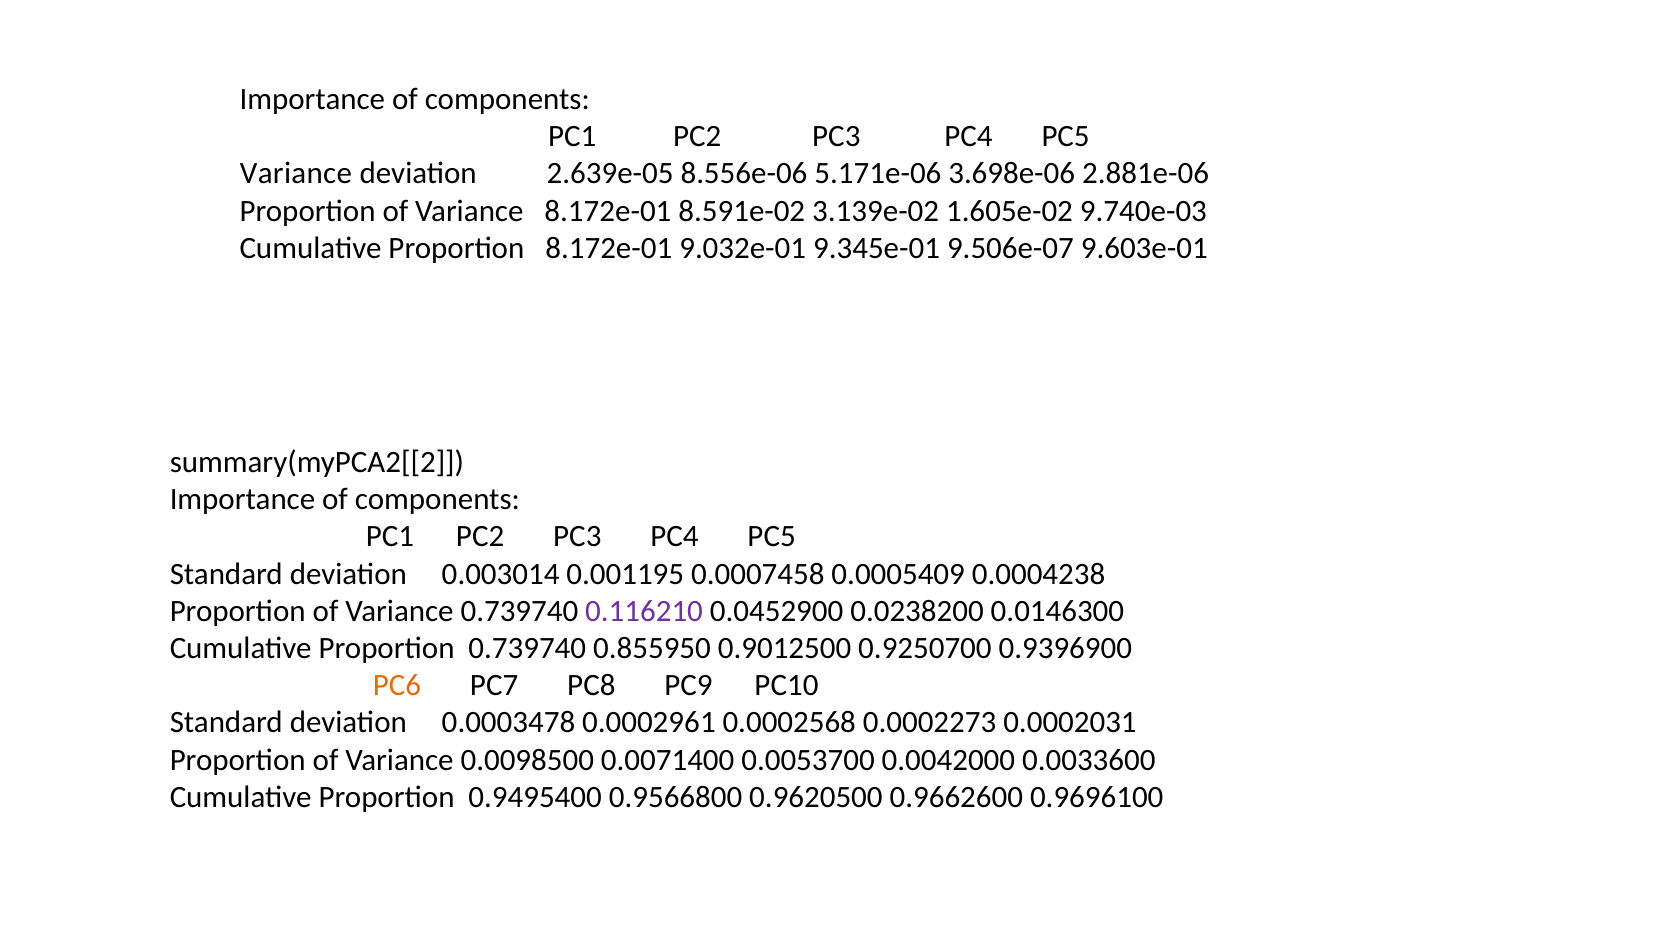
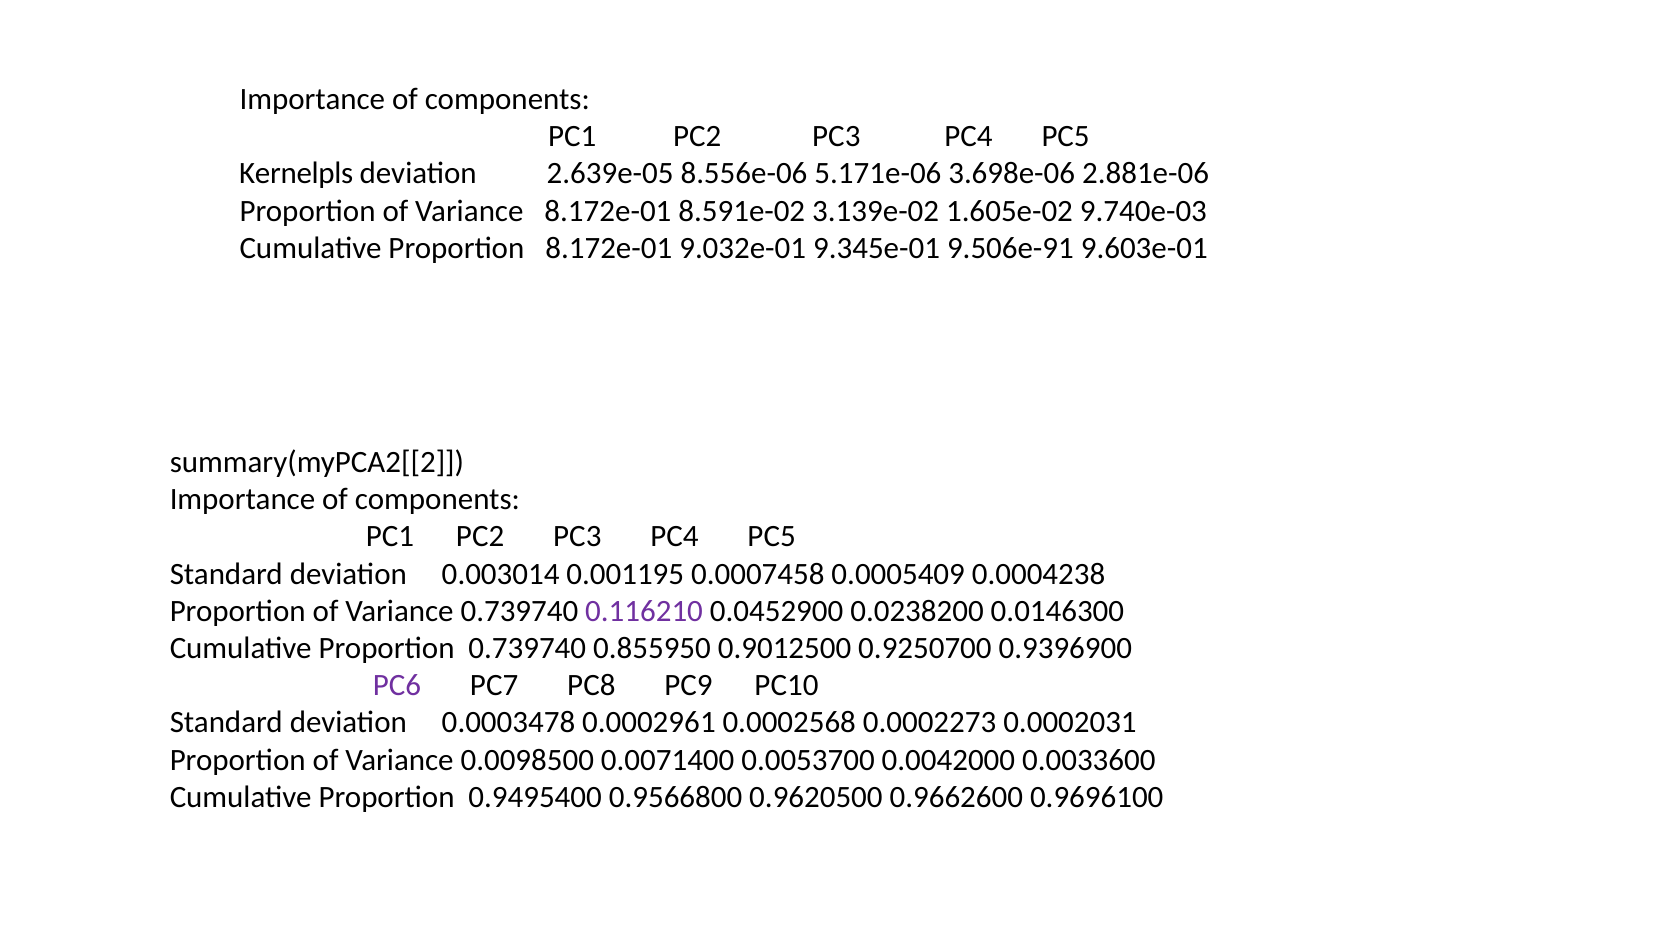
Variance: Variance -> Kernelpls (296, 173)
9.506e-07: 9.506e-07 -> 9.506e-91 (1010, 248)
PC6 colour: orange -> purple (397, 685)
